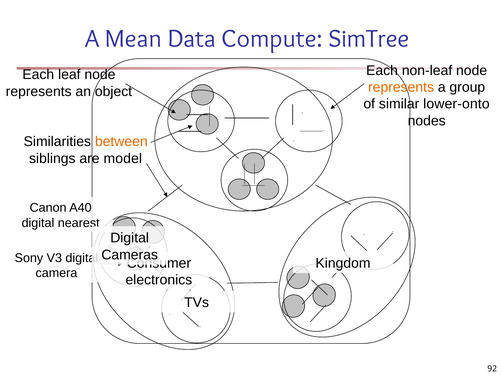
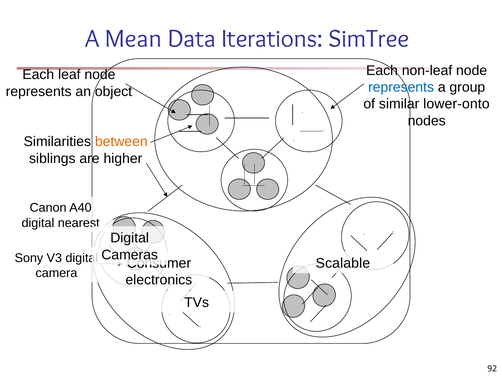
Compute: Compute -> Iterations (272, 39)
represents colour: orange -> blue (401, 87)
model: model -> higher (123, 158)
Kingdom: Kingdom -> Scalable (343, 263)
